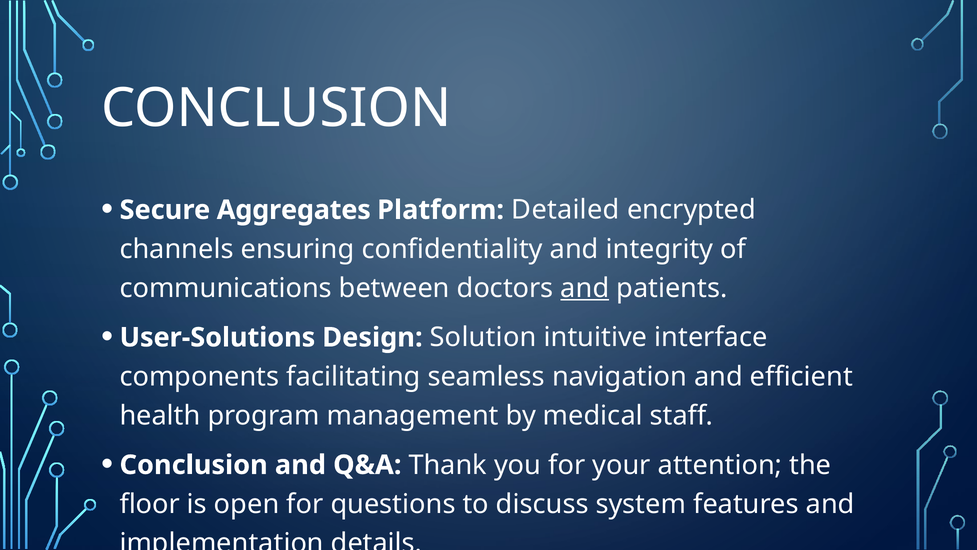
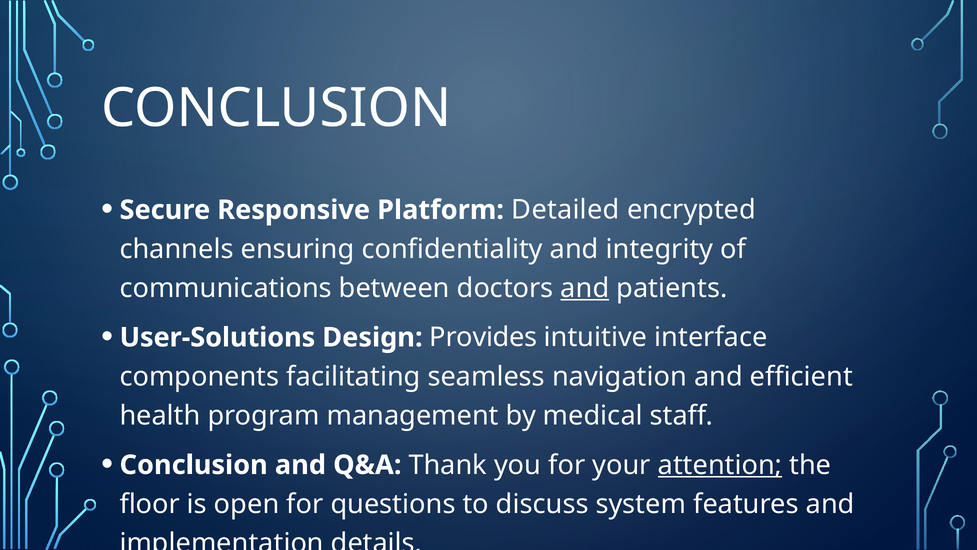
Aggregates: Aggregates -> Responsive (294, 210)
Solution: Solution -> Provides (483, 337)
attention underline: none -> present (720, 465)
